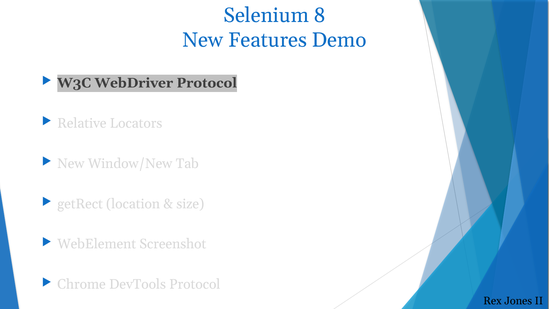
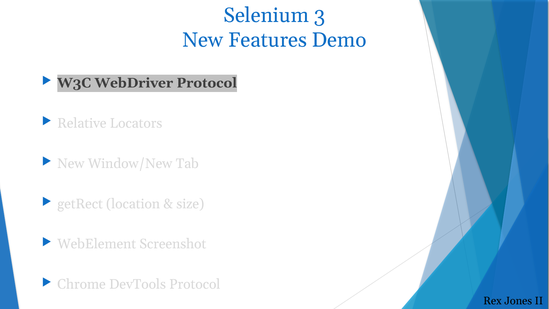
8: 8 -> 3 (320, 15)
